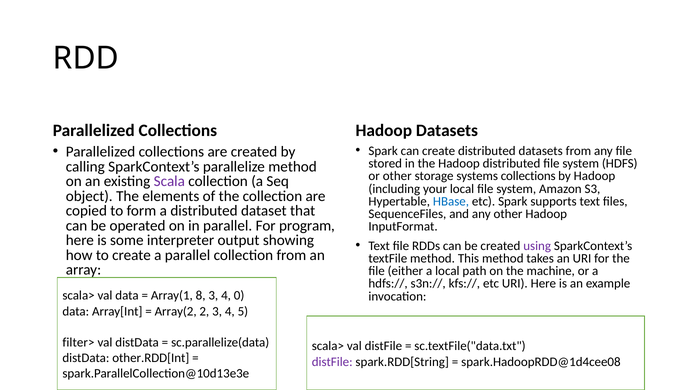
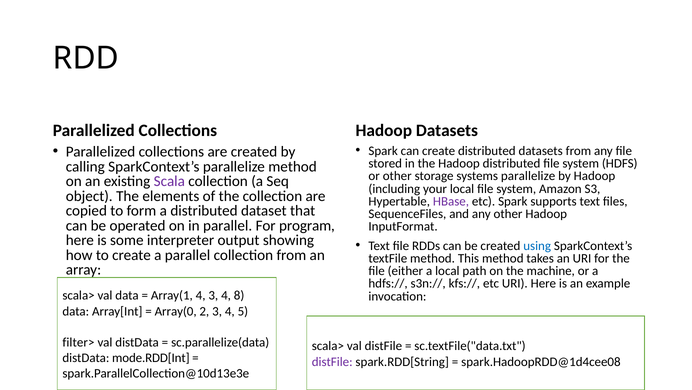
systems collections: collections -> parallelize (528, 176)
HBase colour: blue -> purple (451, 201)
using colour: purple -> blue (537, 245)
Array(1 8: 8 -> 4 (201, 295)
0: 0 -> 8 (239, 295)
Array(2: Array(2 -> Array(0 (176, 311)
other.RDD[Int: other.RDD[Int -> mode.RDD[Int (151, 357)
